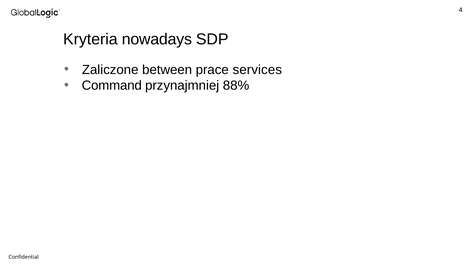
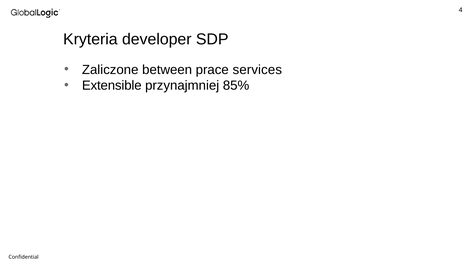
nowadays: nowadays -> developer (157, 39)
Command: Command -> Extensible (112, 86)
88%: 88% -> 85% (236, 86)
